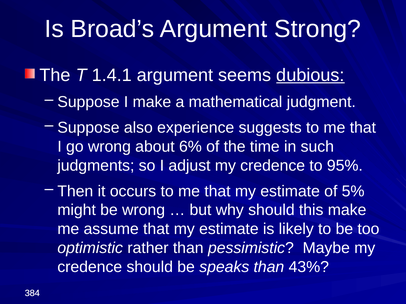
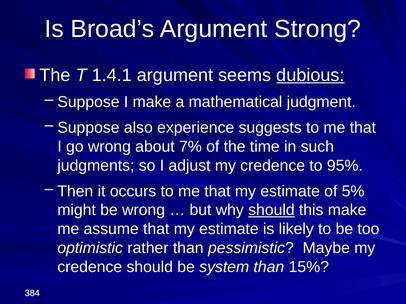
6%: 6% -> 7% (190, 147)
should underline: none -> present (271, 210)
speaks: speaks -> system (224, 267)
43%: 43% -> 15% (309, 267)
